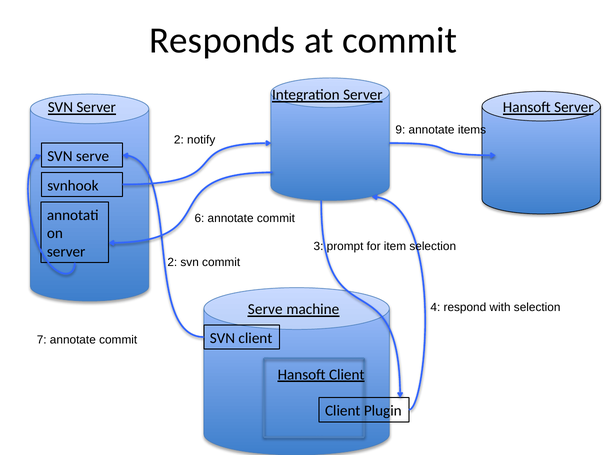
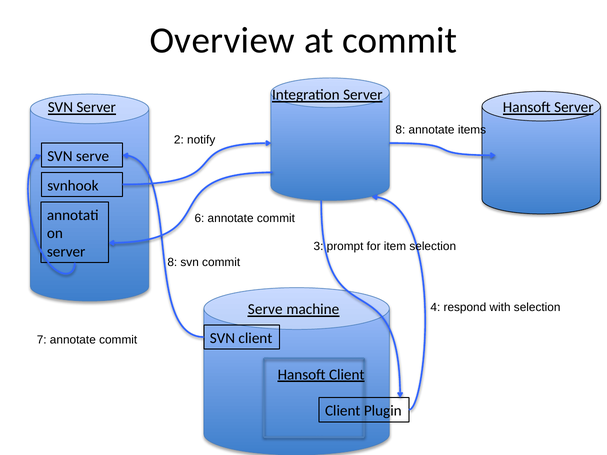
Responds: Responds -> Overview (222, 40)
9: 9 -> 8 (400, 130)
2: 2 -> 8 (172, 262)
